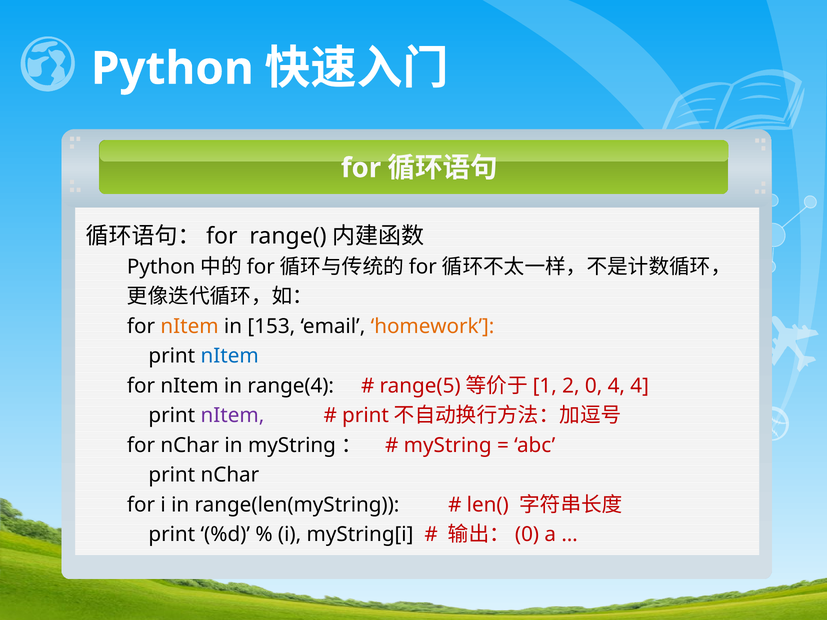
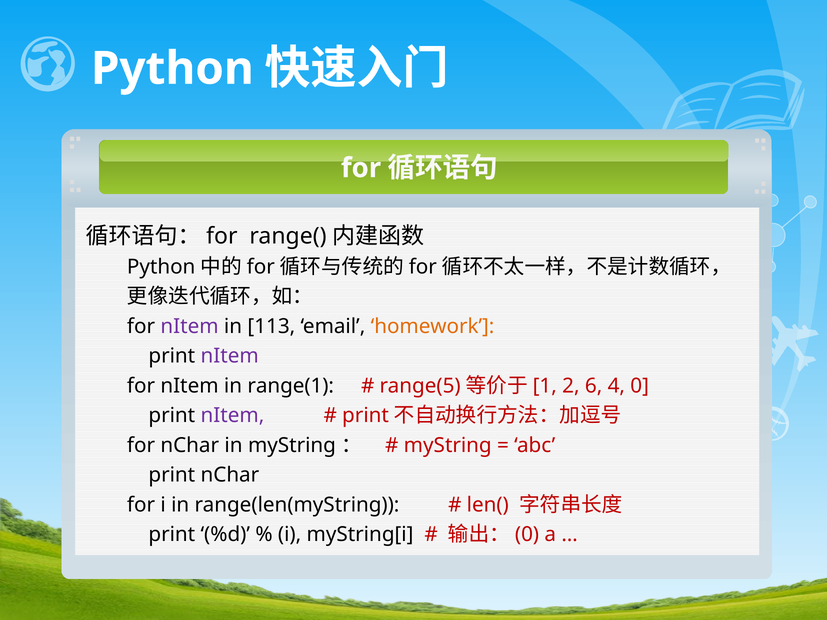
nItem colour: orange -> purple (190, 327)
153: 153 -> 113 (271, 327)
nItem colour: blue -> purple (230, 356)
range(4: range(4 -> range(1 (291, 386)
0: 0 -> 6 (594, 386)
4 4: 4 -> 0 (640, 386)
